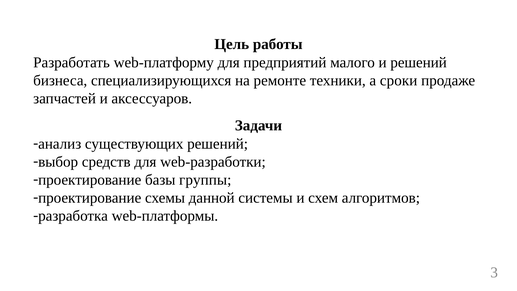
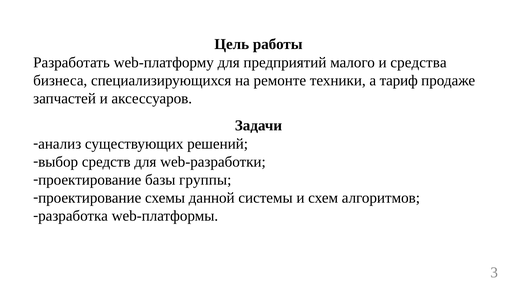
и решений: решений -> средства (418, 62)
сроки: сроки -> тариф (399, 80)
